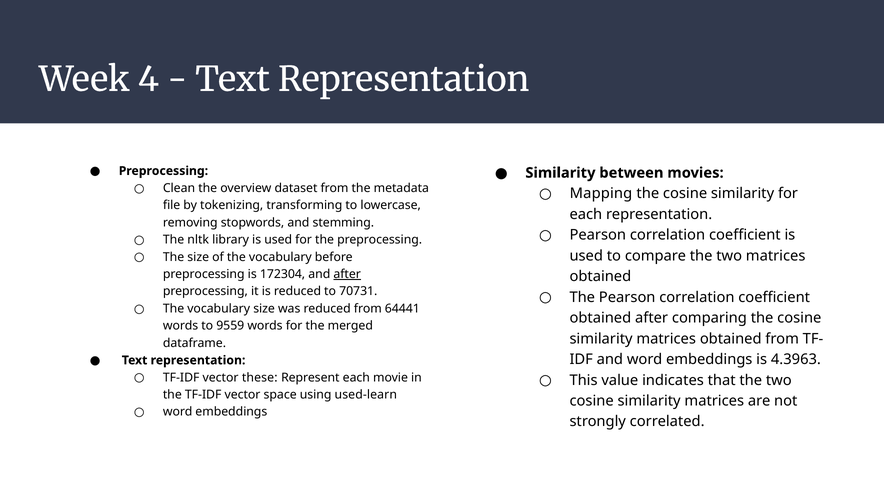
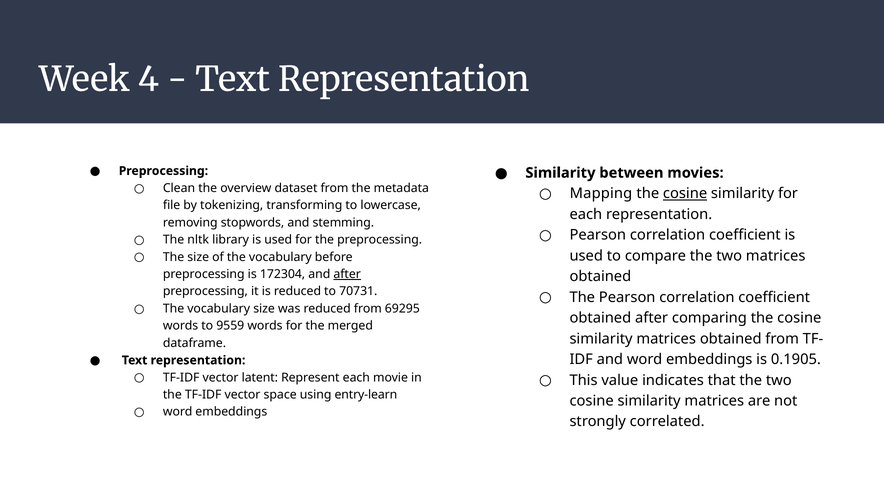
cosine underline: none -> present (685, 194)
64441: 64441 -> 69295 (402, 309)
4.3963: 4.3963 -> 0.1905 (796, 360)
these: these -> latent (260, 378)
used-learn: used-learn -> entry-learn (366, 395)
